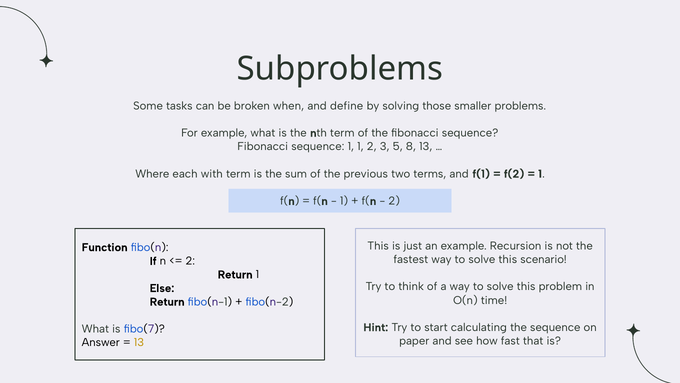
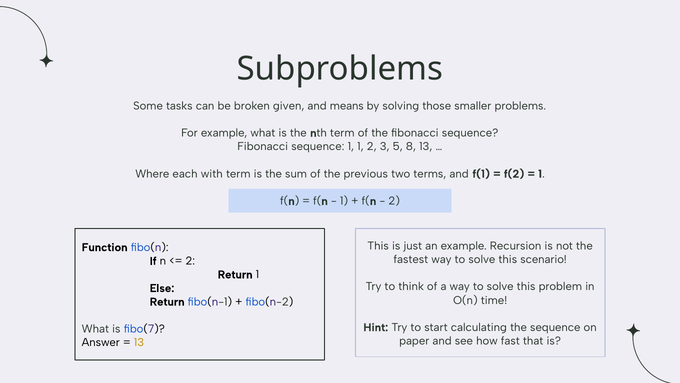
when: when -> given (289, 106)
define: define -> means (347, 106)
